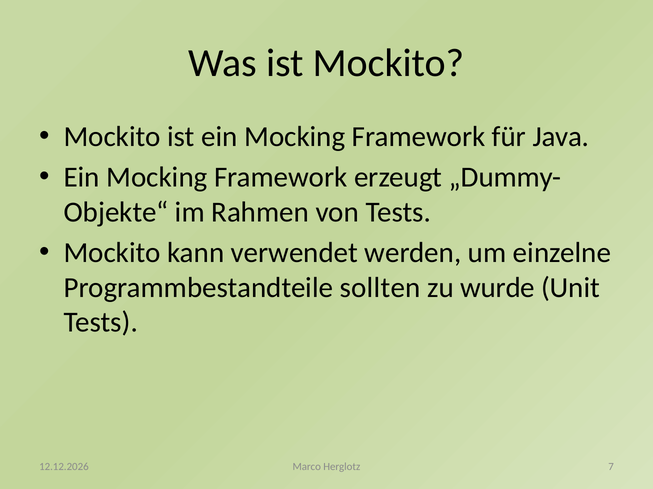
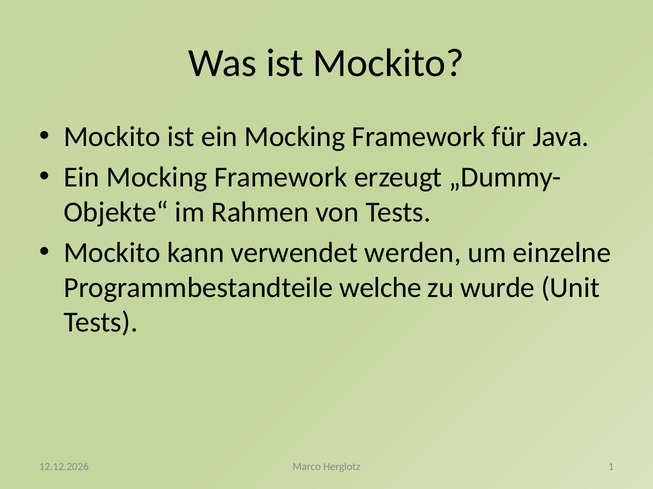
sollten: sollten -> welche (380, 288)
7: 7 -> 1 (611, 468)
